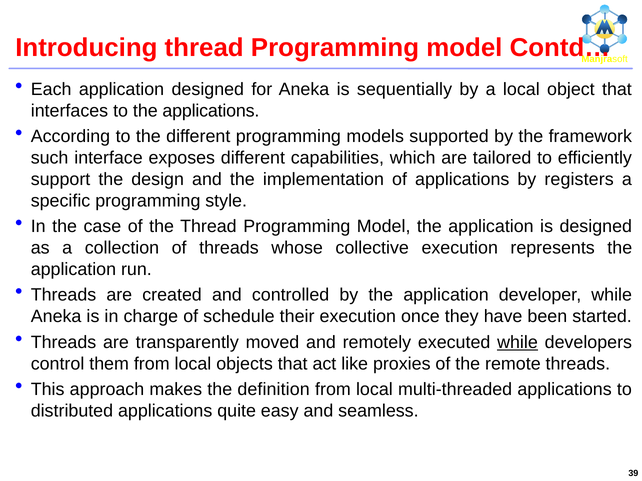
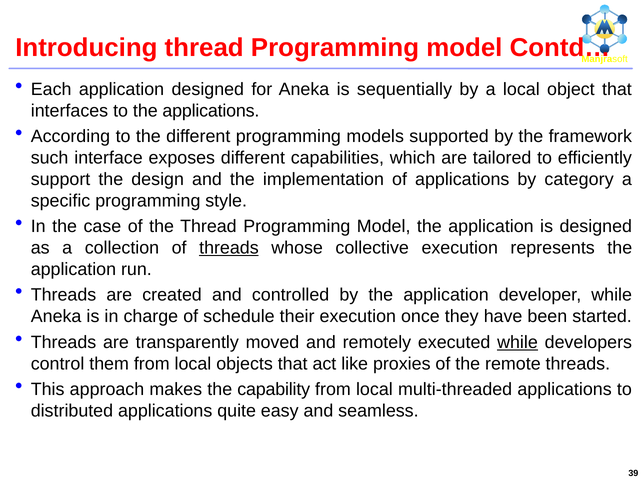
registers: registers -> category (579, 179)
threads underline: none -> present (229, 248)
definition: definition -> capability (274, 390)
